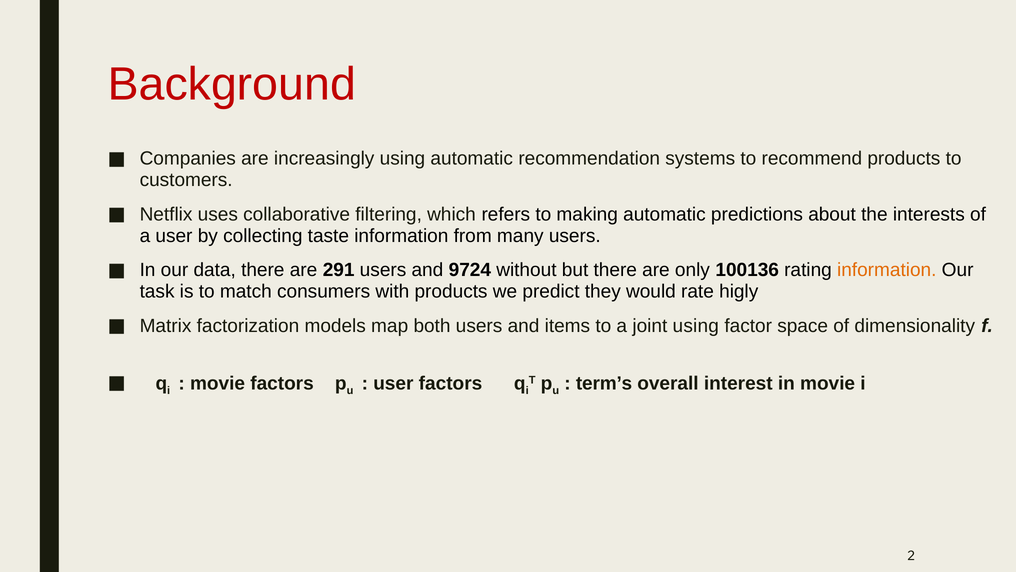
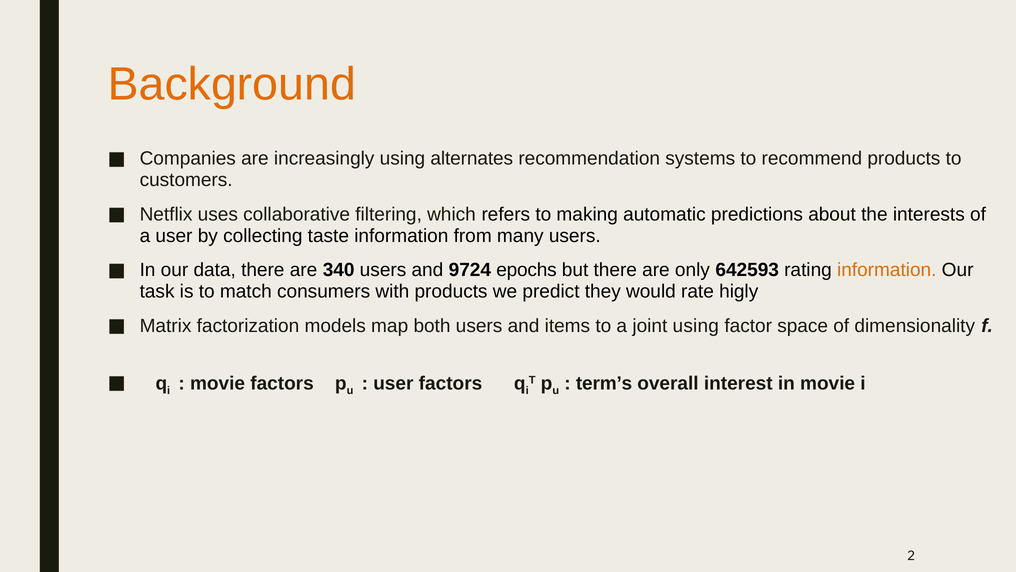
Background colour: red -> orange (232, 84)
using automatic: automatic -> alternates (472, 158)
291: 291 -> 340 (339, 270)
without: without -> epochs (526, 270)
100136: 100136 -> 642593 (747, 270)
